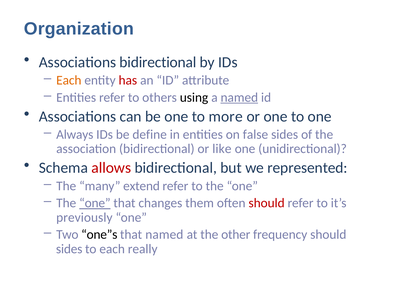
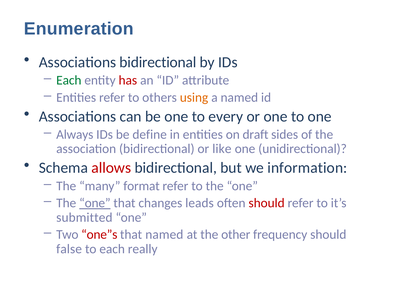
Organization: Organization -> Enumeration (79, 29)
Each colour: orange -> green (69, 80)
using colour: black -> orange (194, 97)
named underline: present -> none (239, 97)
more: more -> every (226, 116)
false: false -> draft (256, 134)
represented: represented -> information (307, 168)
extend: extend -> format (142, 186)
them: them -> leads (200, 203)
previously: previously -> submitted (84, 217)
one”s colour: black -> red (99, 234)
sides: sides -> false (69, 248)
